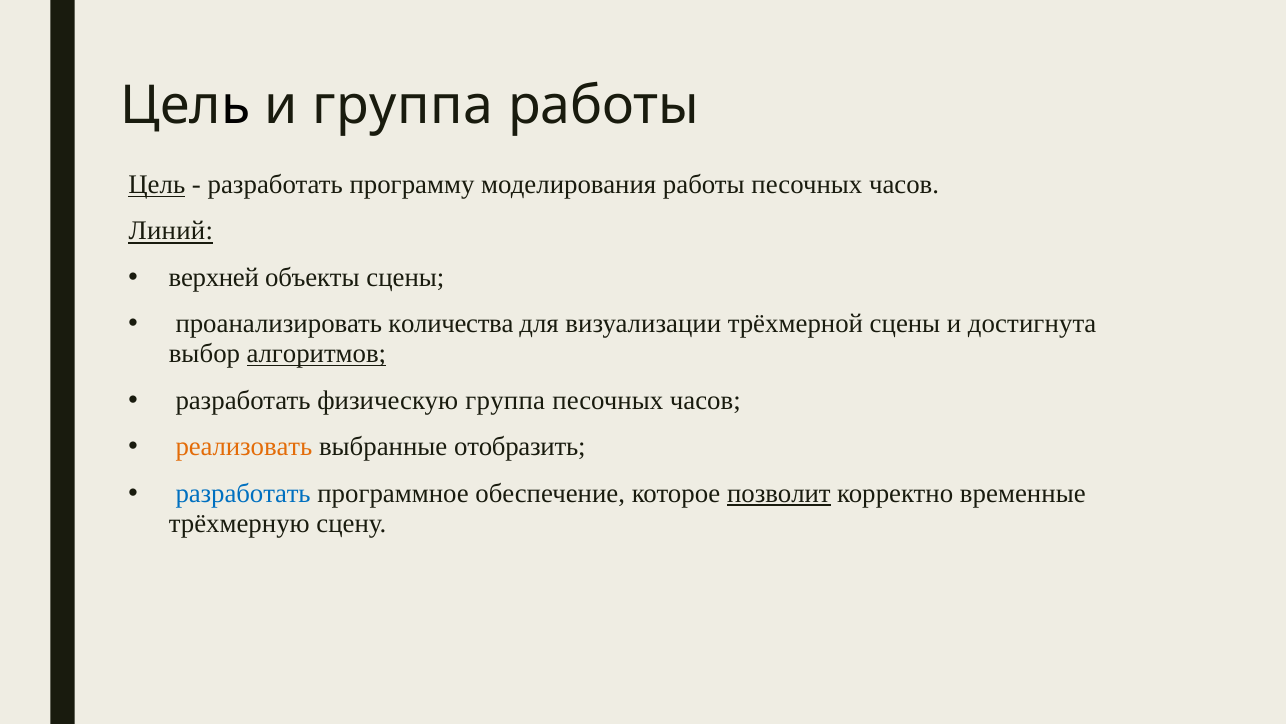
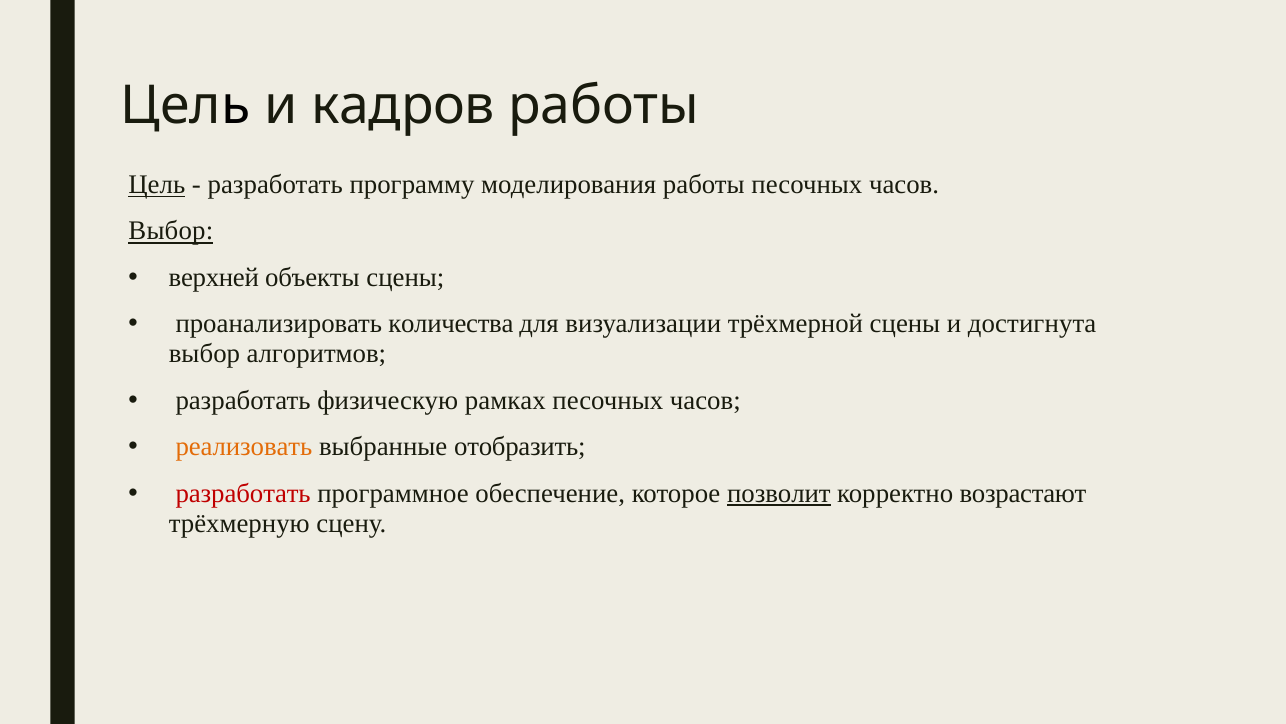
и группа: группа -> кадров (403, 106)
Линий: Линий -> Выбор (171, 231)
алгоритмов underline: present -> none (316, 354)
физическую группа: группа -> рамках (505, 400)
разработать colour: blue -> red (243, 493)
временные: временные -> возрастают (1023, 493)
